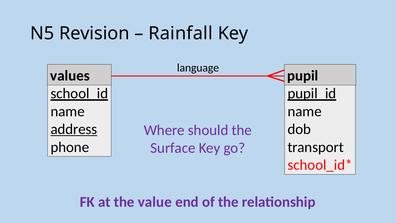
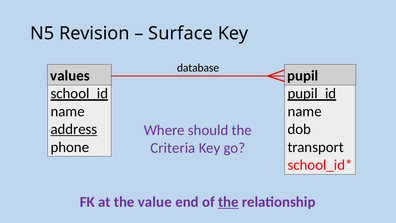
Rainfall: Rainfall -> Surface (181, 33)
language: language -> database (198, 68)
Surface: Surface -> Criteria (173, 148)
the underline: none -> present (228, 202)
